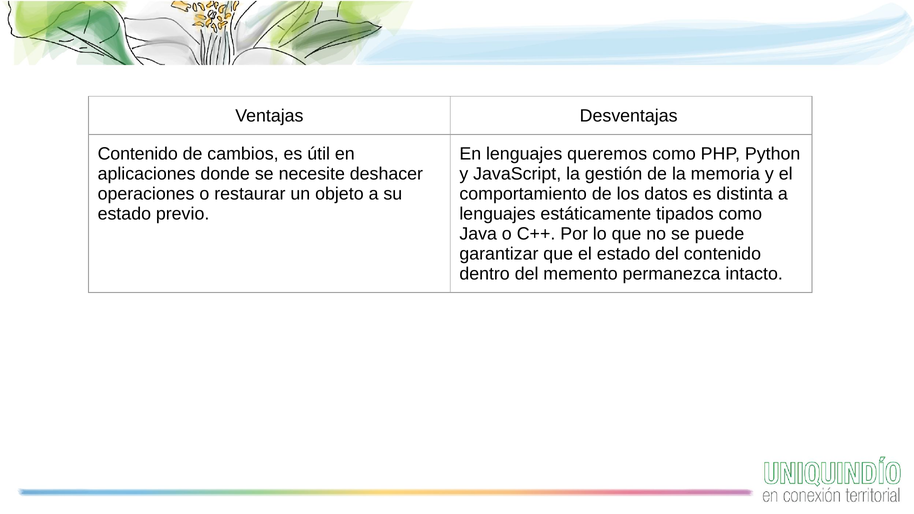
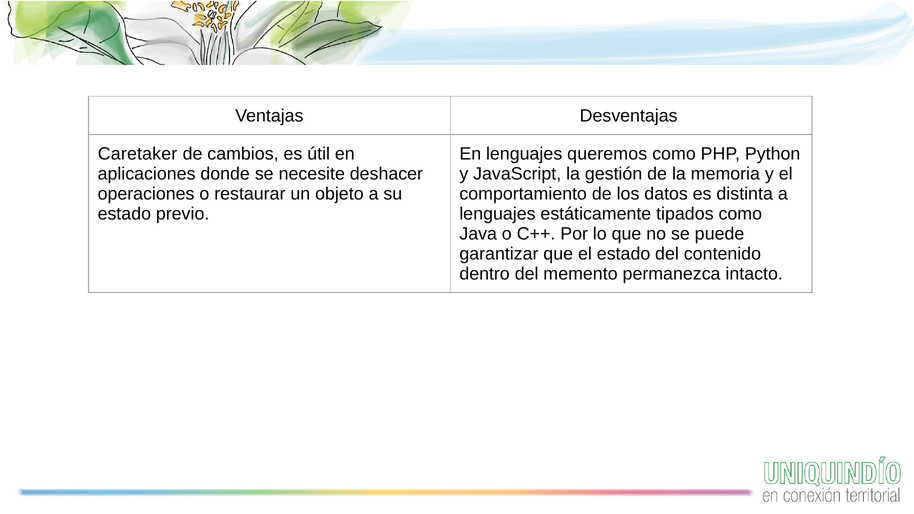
Contenido: Contenido -> Caretaker (138, 154)
